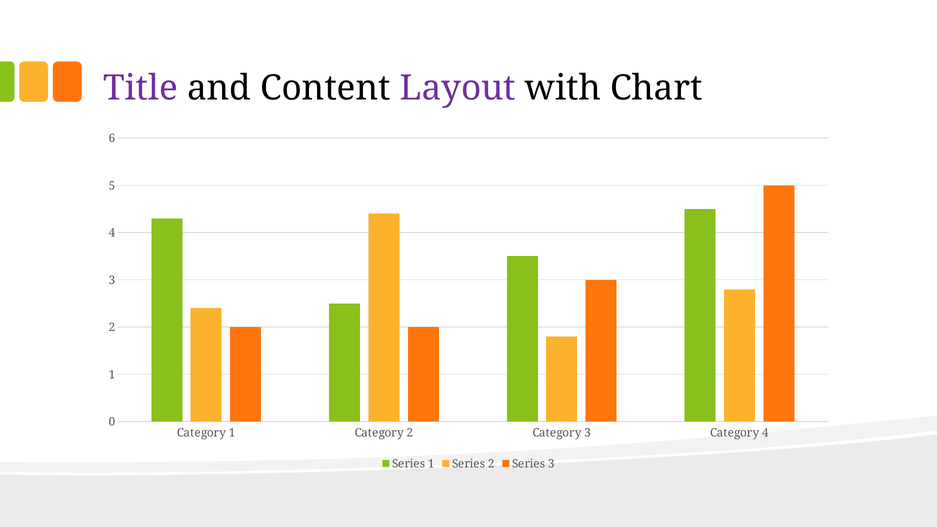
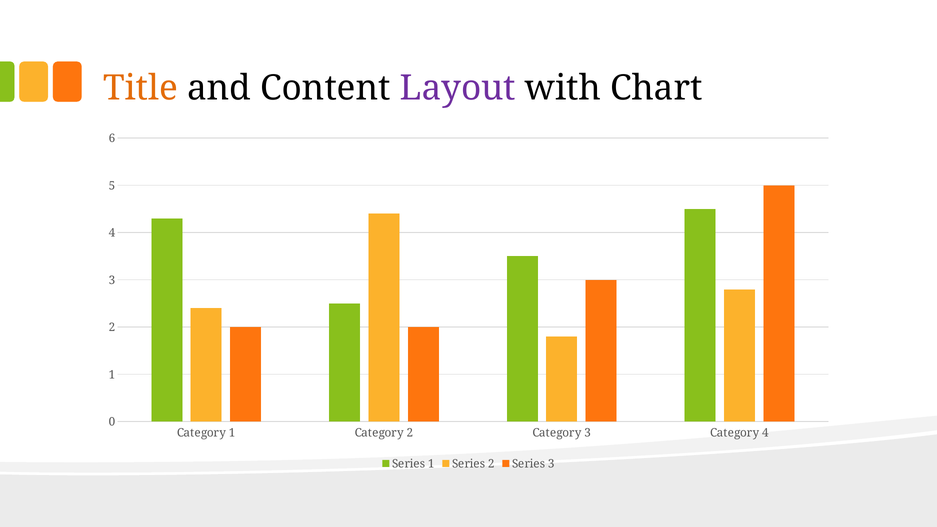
Title colour: purple -> orange (140, 88)
